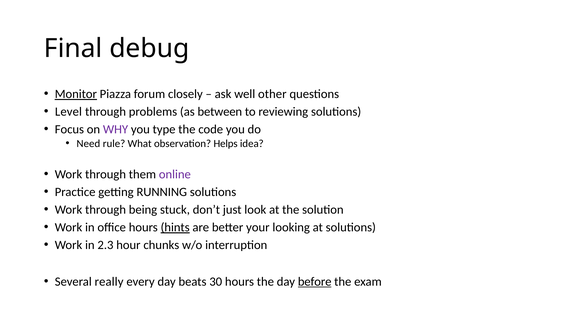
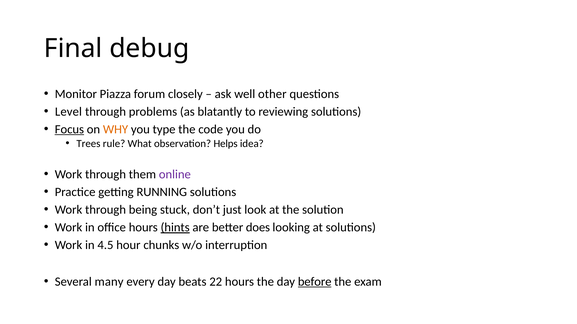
Monitor underline: present -> none (76, 94)
between: between -> blatantly (220, 112)
Focus underline: none -> present (69, 130)
WHY colour: purple -> orange (116, 130)
Need: Need -> Trees (88, 144)
your: your -> does (258, 228)
2.3: 2.3 -> 4.5 (105, 245)
really: really -> many (109, 282)
30: 30 -> 22 (216, 282)
